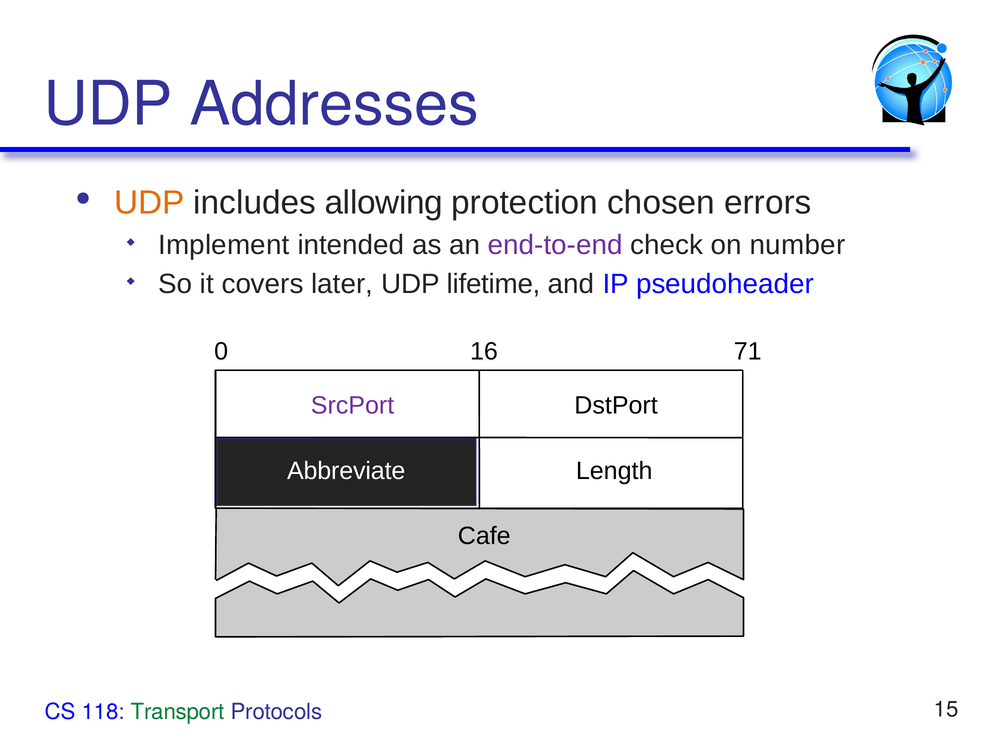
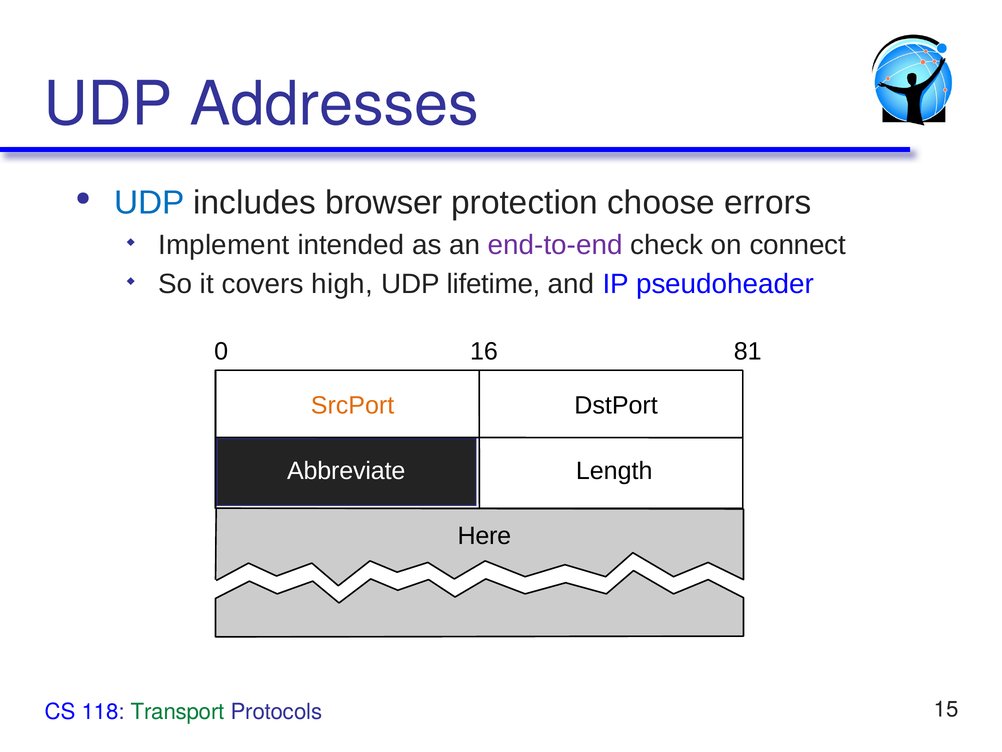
UDP colour: orange -> blue (150, 203)
allowing: allowing -> browser (384, 203)
chosen: chosen -> choose (661, 203)
number: number -> connect (798, 245)
later: later -> high (342, 284)
71: 71 -> 81 (748, 351)
SrcPort colour: purple -> orange (353, 405)
Cafe: Cafe -> Here (484, 536)
